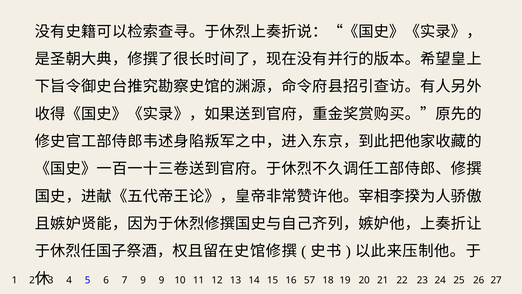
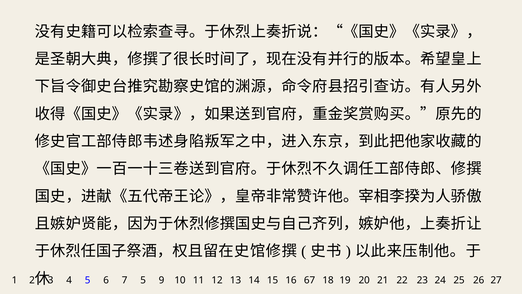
5 9: 9 -> 5 (143, 280)
57: 57 -> 67 (310, 280)
